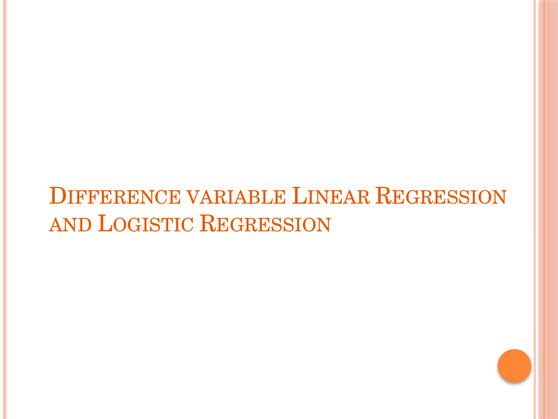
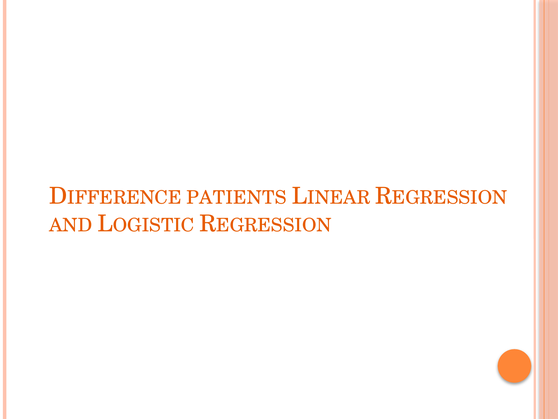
VARIABLE: VARIABLE -> PATIENTS (237, 197)
